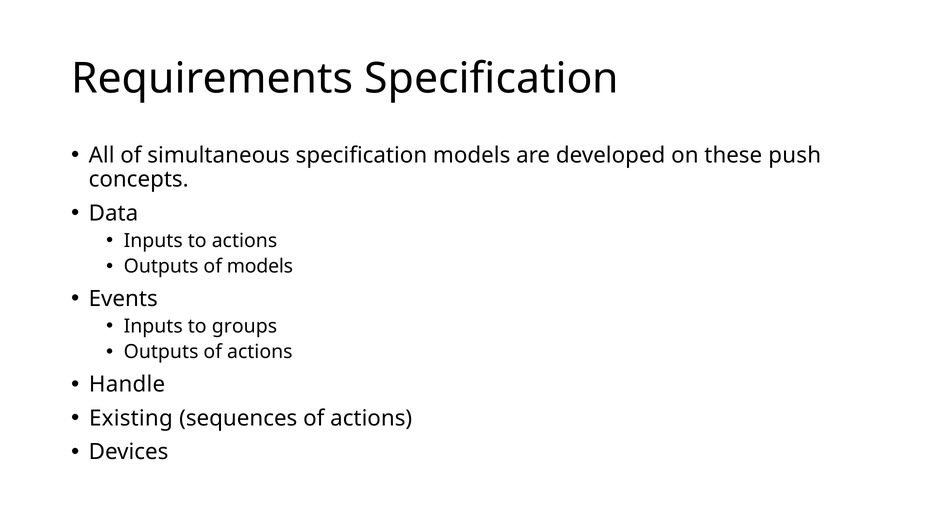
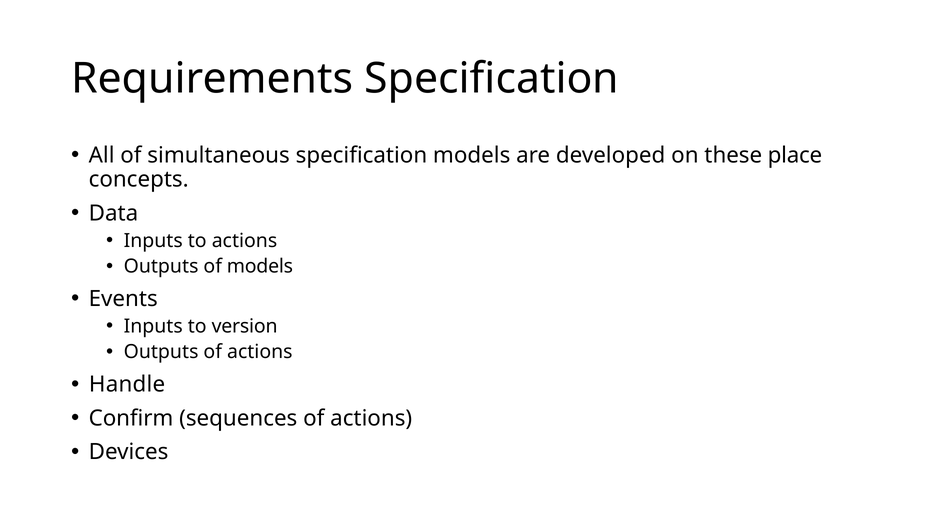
push: push -> place (795, 155)
groups: groups -> version (245, 326)
Existing: Existing -> Confirm (131, 419)
